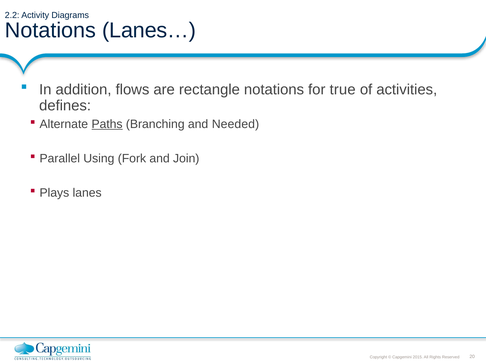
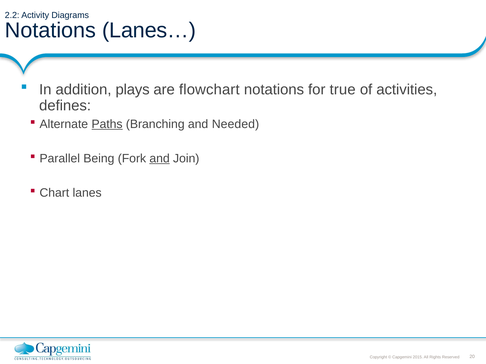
flows: flows -> plays (133, 90)
rectangle: rectangle -> flowchart (209, 90)
Using: Using -> Being (99, 159)
and underline: none -> present (160, 159)
Plays: Plays -> Chart (54, 193)
